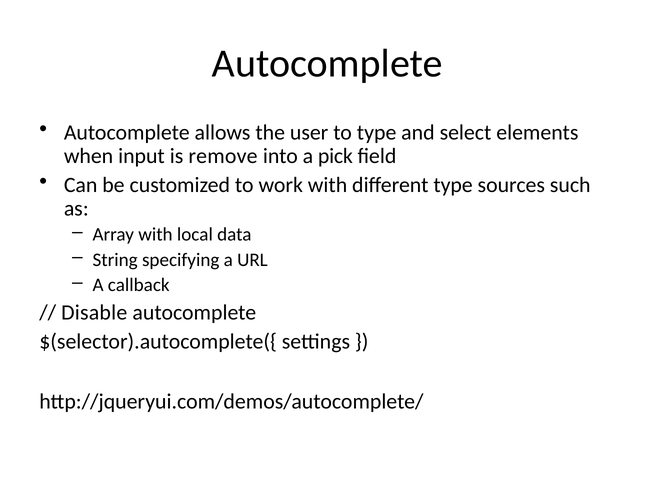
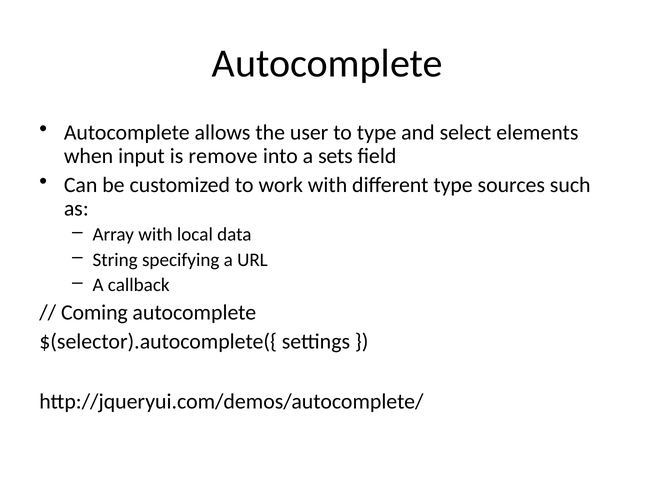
pick: pick -> sets (335, 156)
Disable: Disable -> Coming (94, 313)
